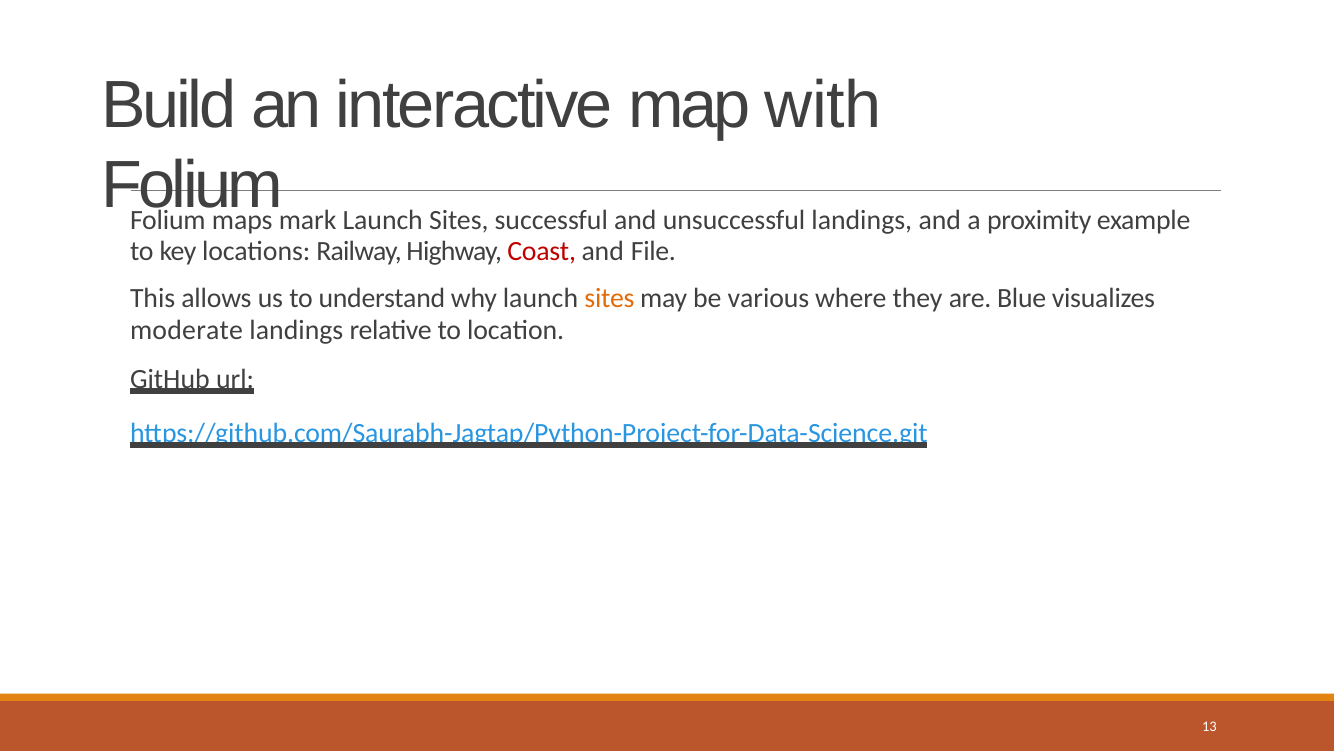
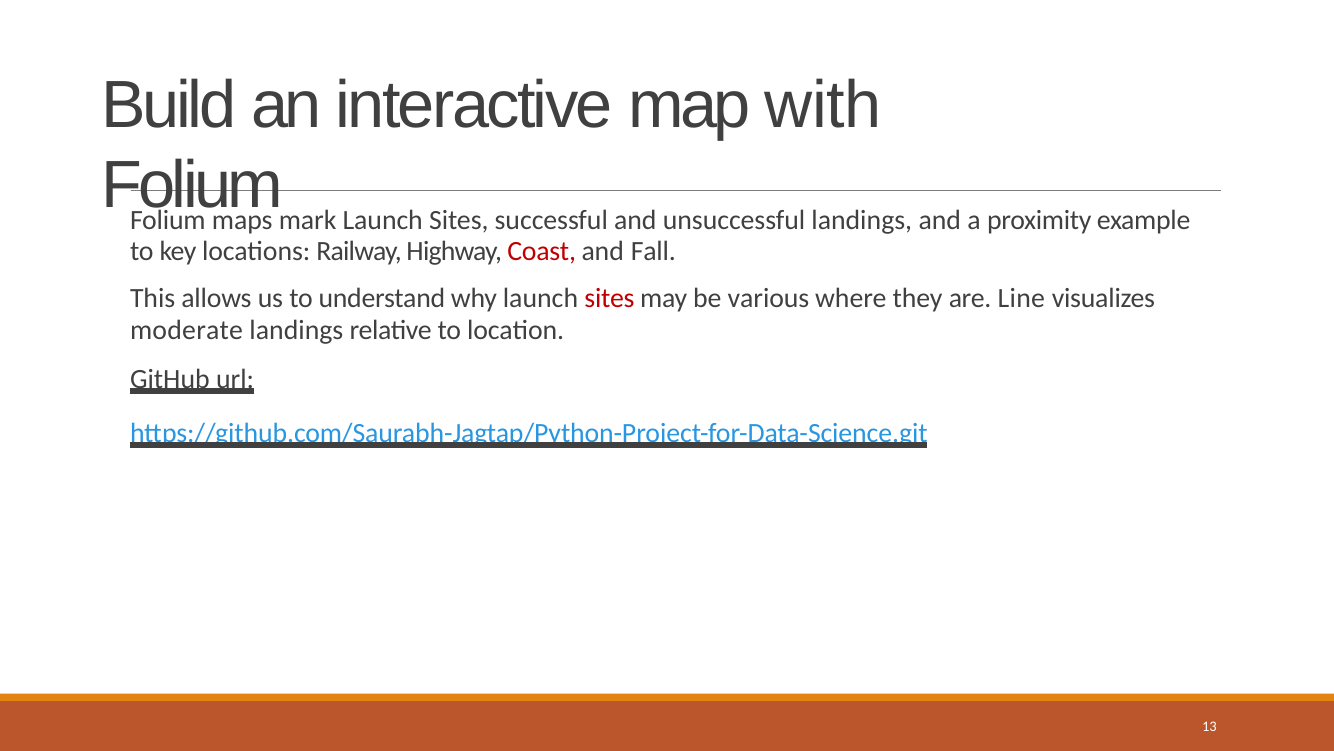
File: File -> Fall (653, 251)
sites colour: orange -> red (609, 298)
Blue: Blue -> Line (1021, 298)
